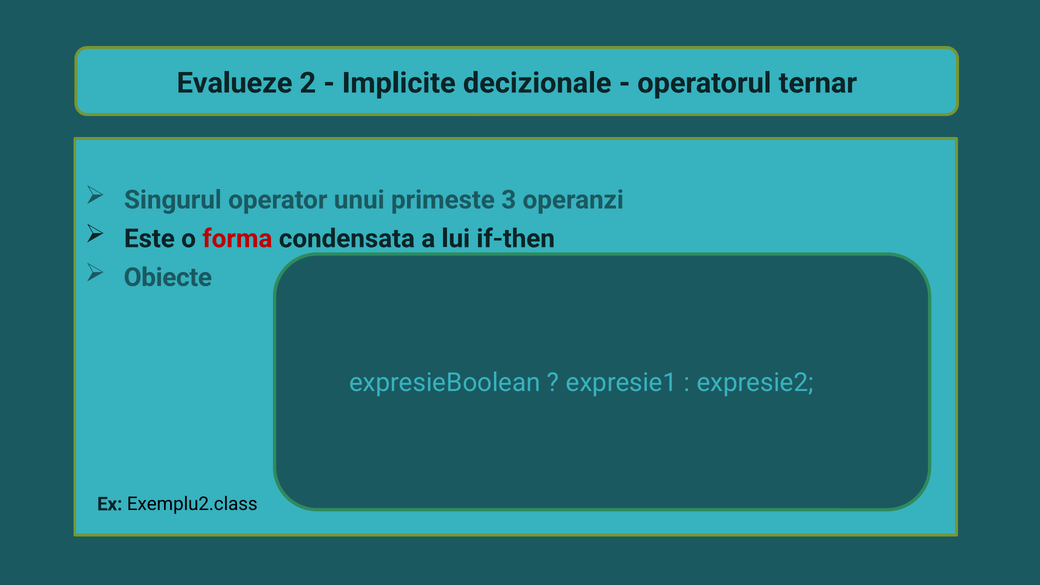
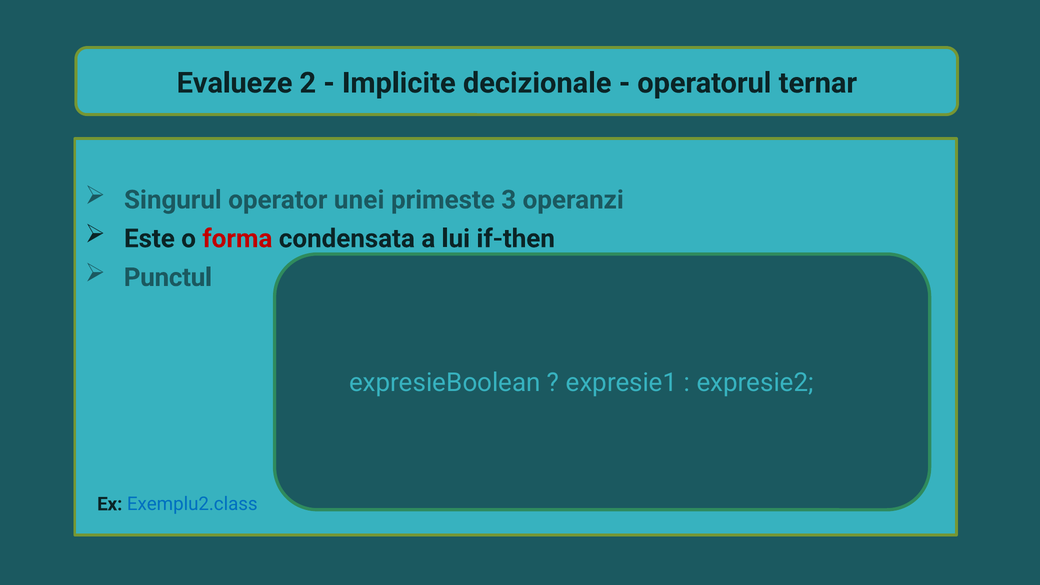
unui: unui -> unei (359, 200)
Obiecte: Obiecte -> Punctul (168, 277)
Exemplu2.class colour: black -> blue (192, 504)
